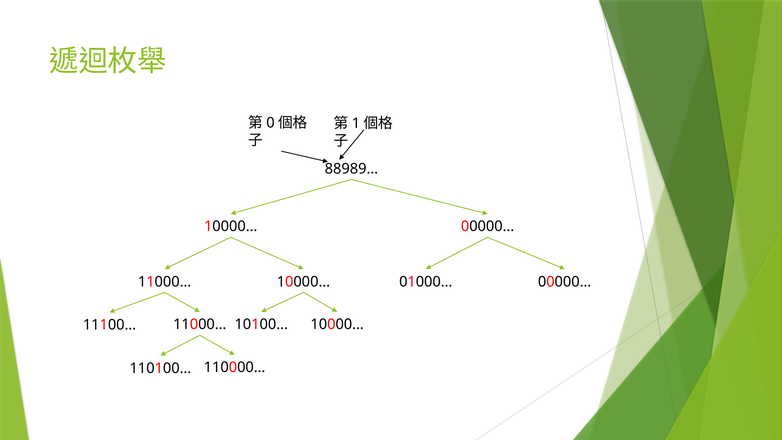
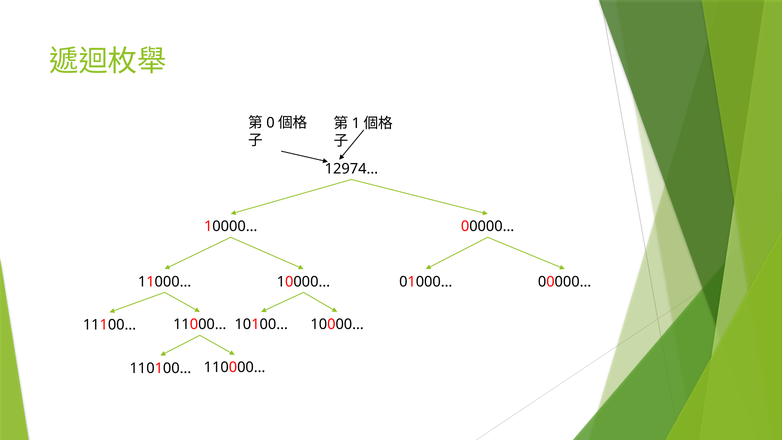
88989…: 88989… -> 12974… (351, 169)
